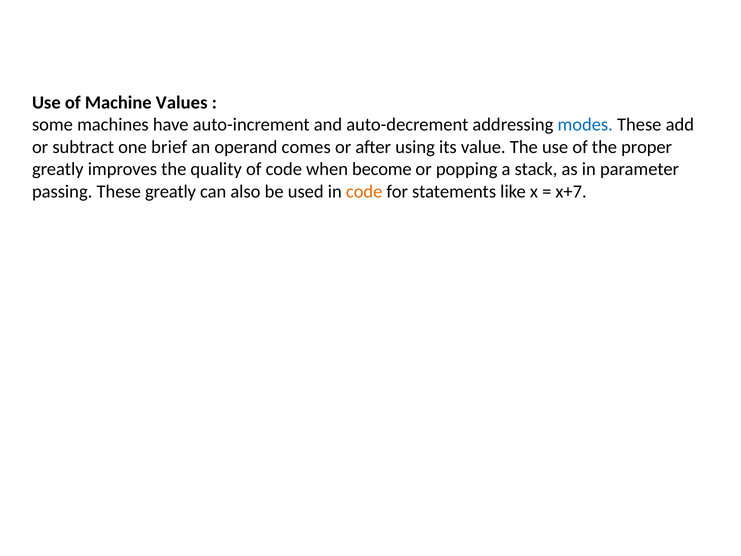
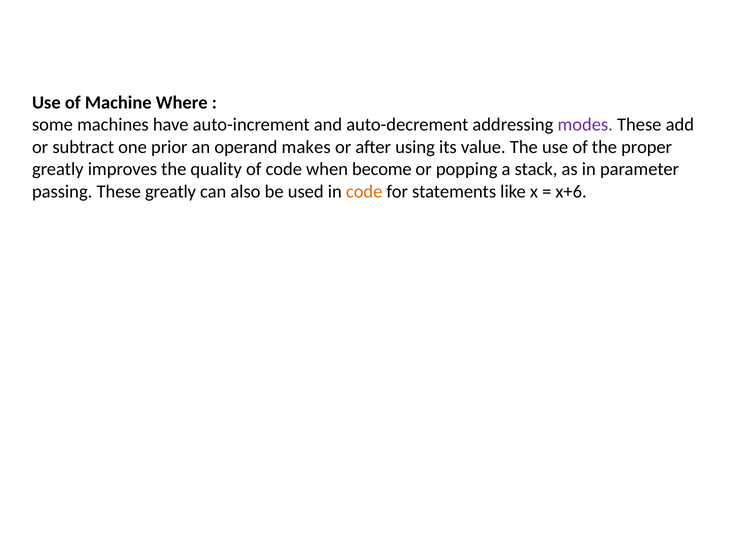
Values: Values -> Where (182, 102)
modes colour: blue -> purple (585, 125)
brief: brief -> prior (169, 147)
comes: comes -> makes (306, 147)
x+7: x+7 -> x+6 (571, 191)
